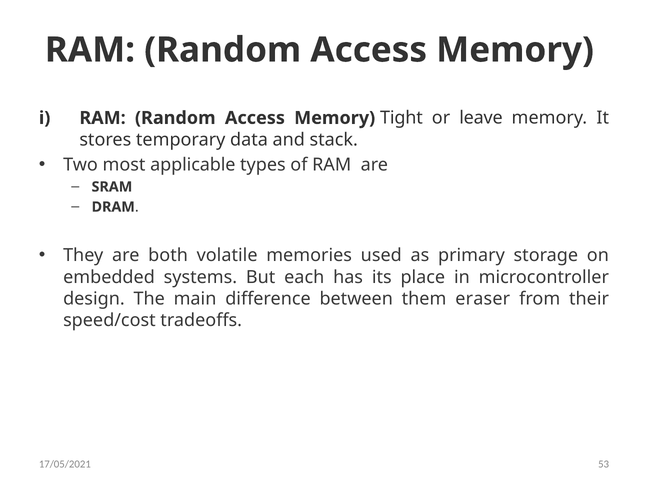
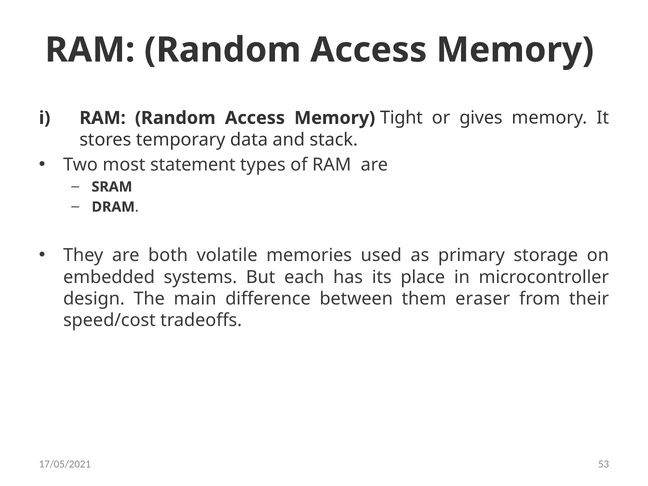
leave: leave -> gives (481, 118)
applicable: applicable -> statement (193, 165)
